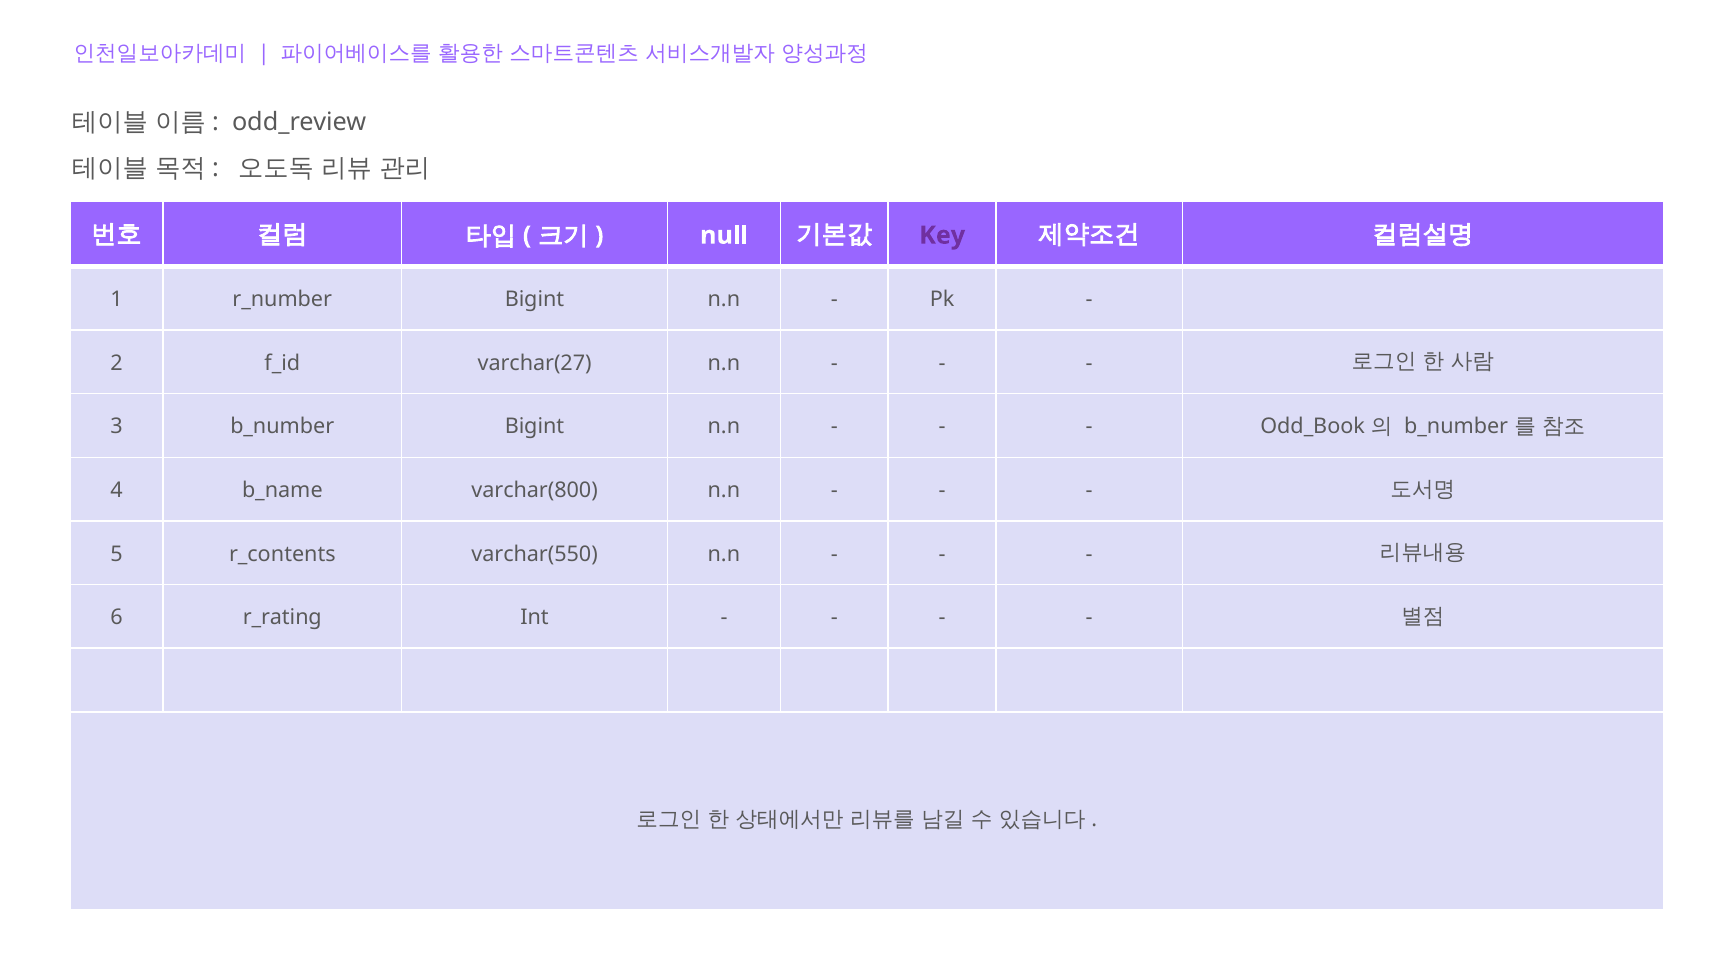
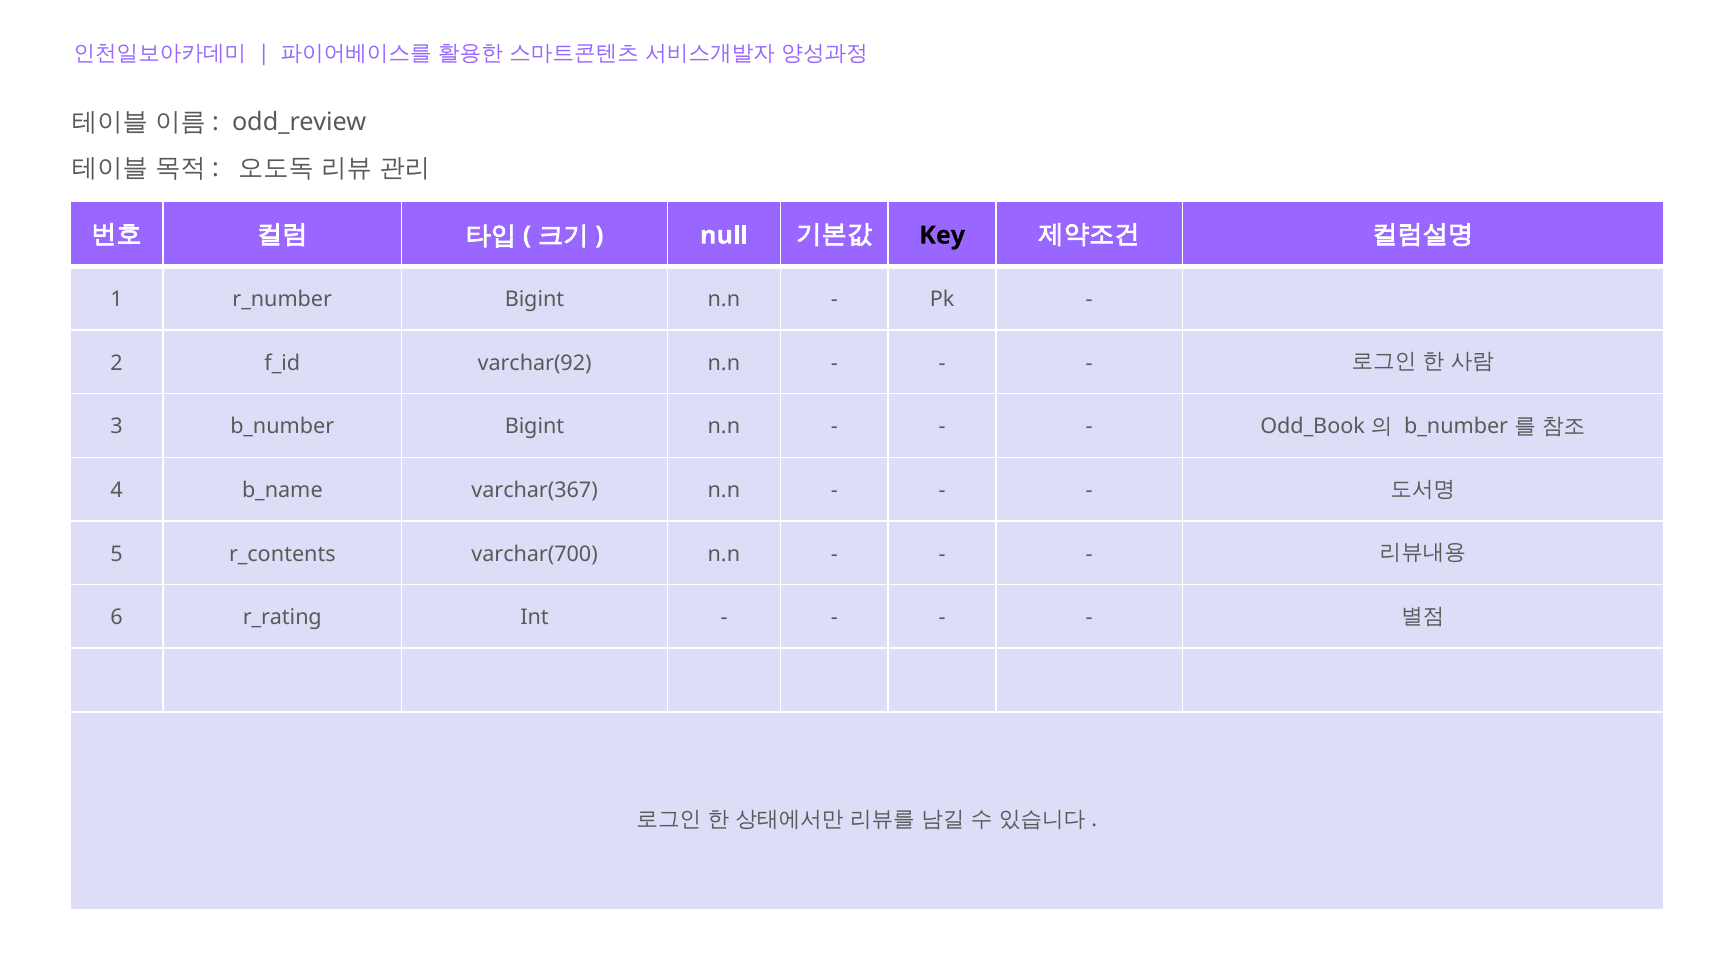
Key colour: purple -> black (942, 235)
varchar(27: varchar(27 -> varchar(92 (535, 363)
varchar(800: varchar(800 -> varchar(367 (535, 490)
varchar(550: varchar(550 -> varchar(700 (535, 554)
